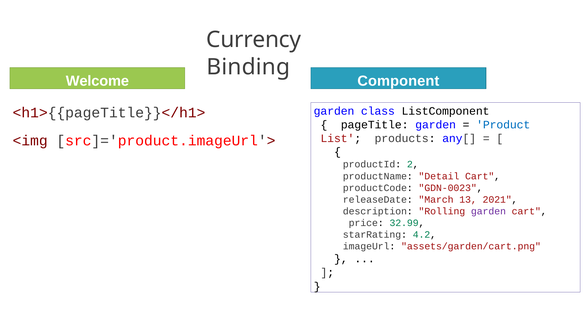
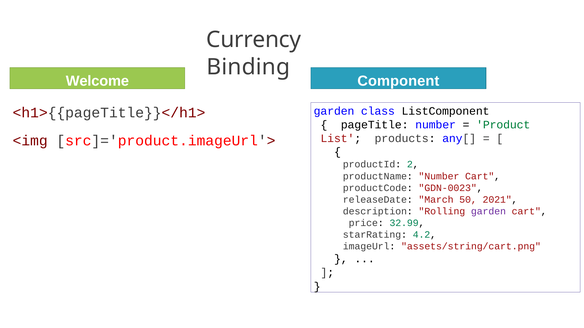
pageTitle garden: garden -> number (436, 125)
Product colour: blue -> green (503, 125)
productName Detail: Detail -> Number (439, 176)
13: 13 -> 50 (468, 200)
assets/garden/cart.png: assets/garden/cart.png -> assets/string/cart.png (471, 247)
